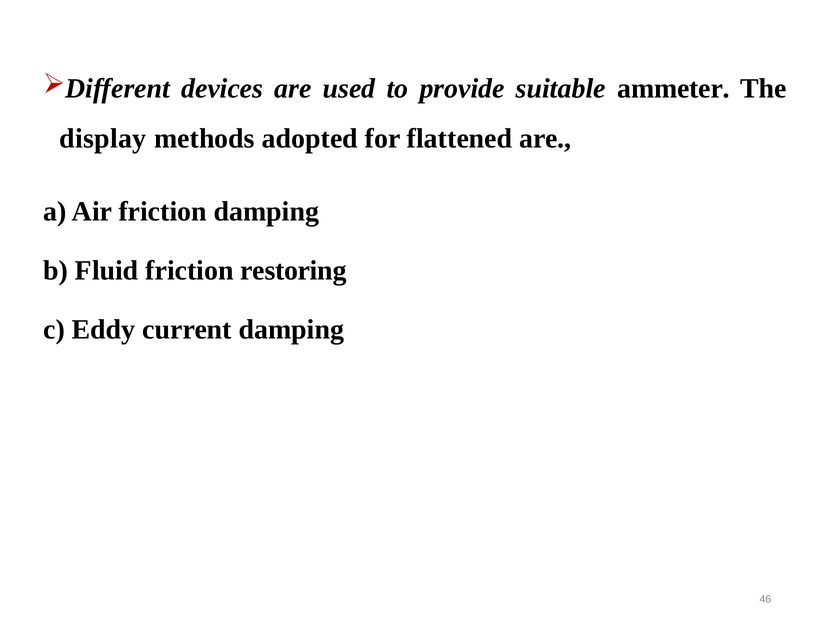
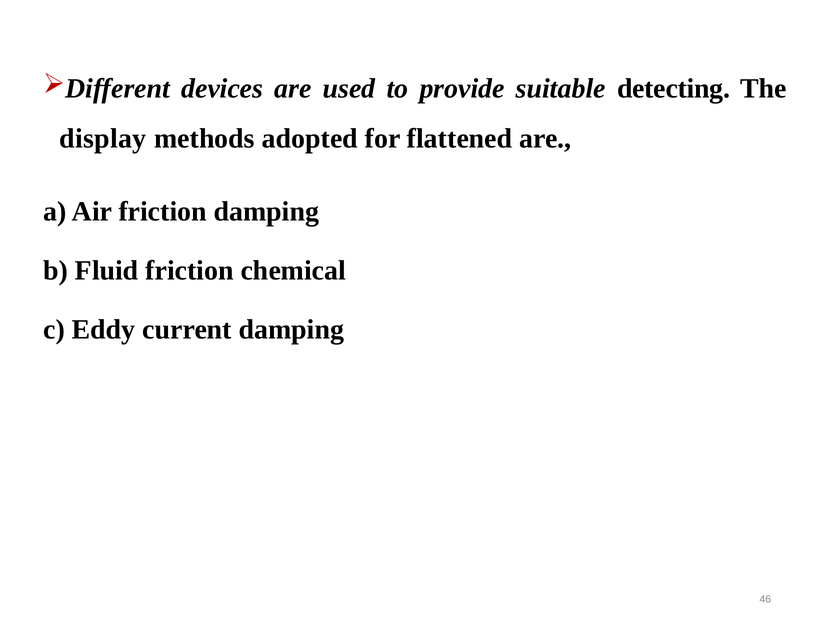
ammeter: ammeter -> detecting (674, 88)
restoring: restoring -> chemical (293, 271)
